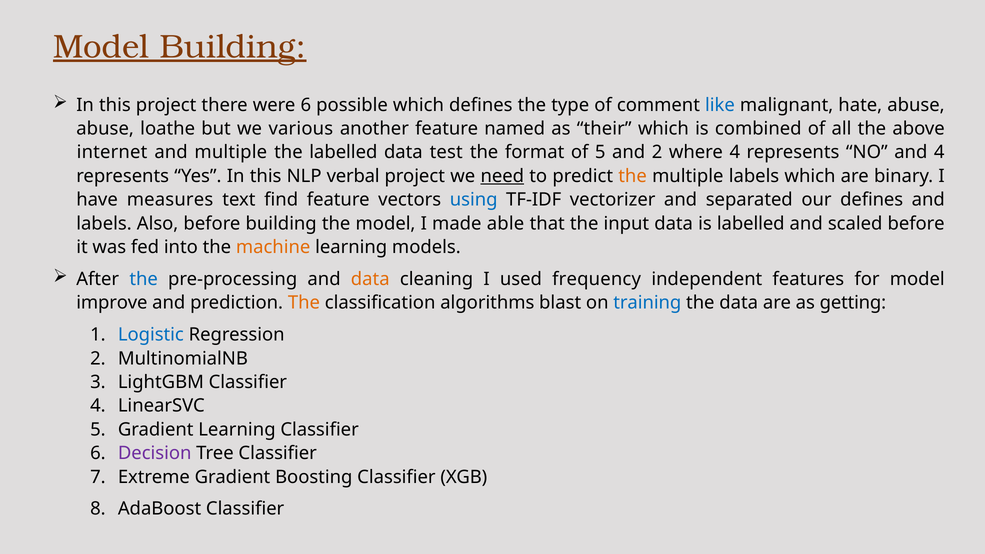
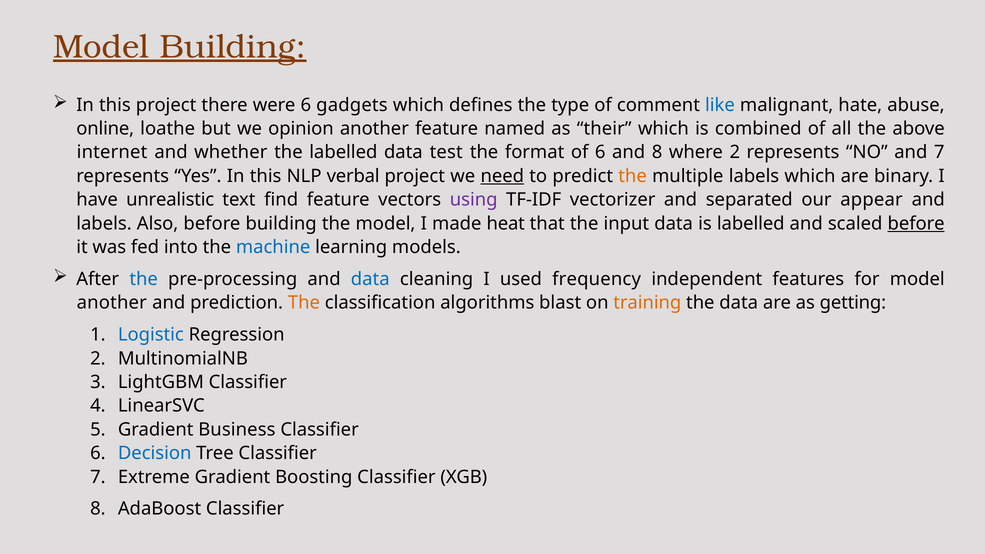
possible: possible -> gadgets (352, 105)
abuse: abuse -> online (105, 129)
various: various -> opinion (301, 129)
and multiple: multiple -> whether (231, 152)
of 5: 5 -> 6 (600, 152)
and 2: 2 -> 8 (657, 152)
where 4: 4 -> 2 (735, 152)
and 4: 4 -> 7 (939, 152)
measures: measures -> unrealistic (170, 200)
using colour: blue -> purple (474, 200)
our defines: defines -> appear (872, 200)
able: able -> heat (506, 224)
before underline: none -> present (916, 224)
machine colour: orange -> blue (273, 247)
data colour: orange -> blue (370, 279)
improve: improve -> another (112, 303)
training colour: blue -> orange (647, 303)
Gradient Learning: Learning -> Business (237, 430)
Decision colour: purple -> blue (155, 453)
